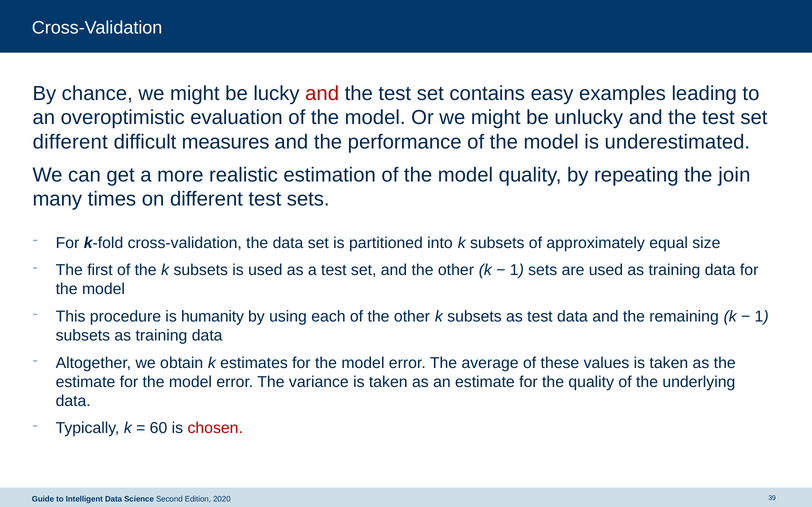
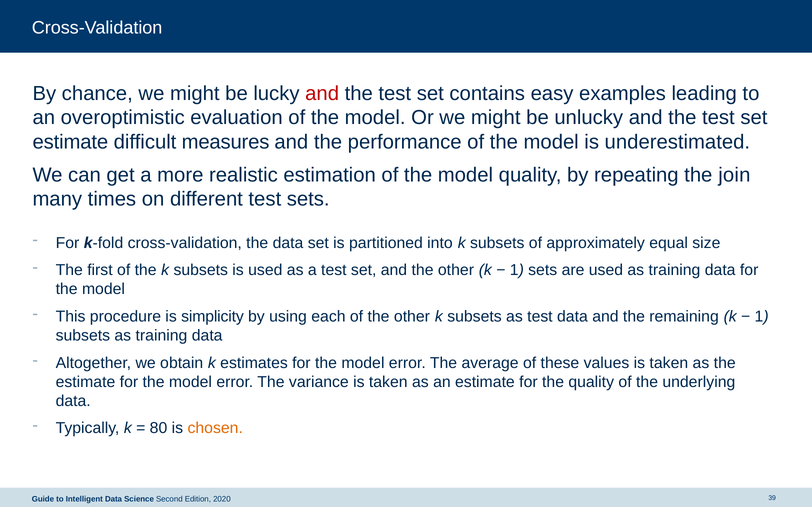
different: different -> estimate (70, 142)
humanity: humanity -> simplicity (212, 317)
60: 60 -> 80 (158, 429)
chosen colour: red -> orange (215, 429)
